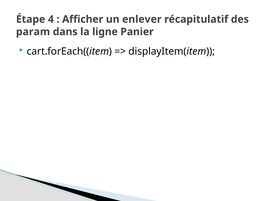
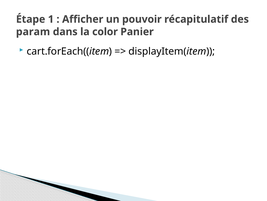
4: 4 -> 1 (51, 19)
enlever: enlever -> pouvoir (142, 19)
ligne: ligne -> color (105, 32)
